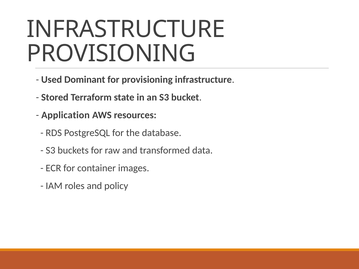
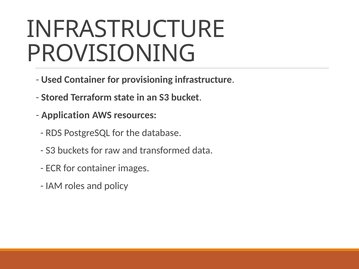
Used Dominant: Dominant -> Container (85, 80)
